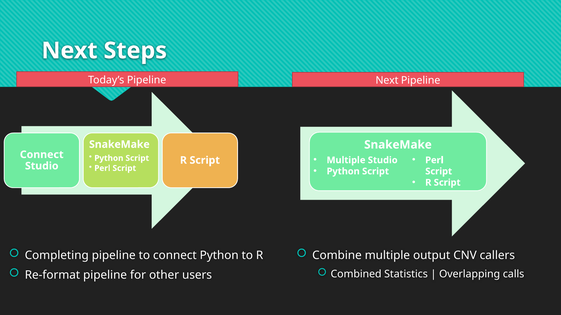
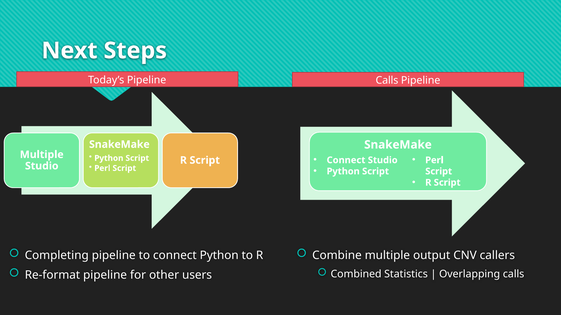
Pipeline Next: Next -> Calls (387, 80)
Connect: Connect -> Multiple (42, 155)
Multiple: Multiple -> Connect (346, 160)
